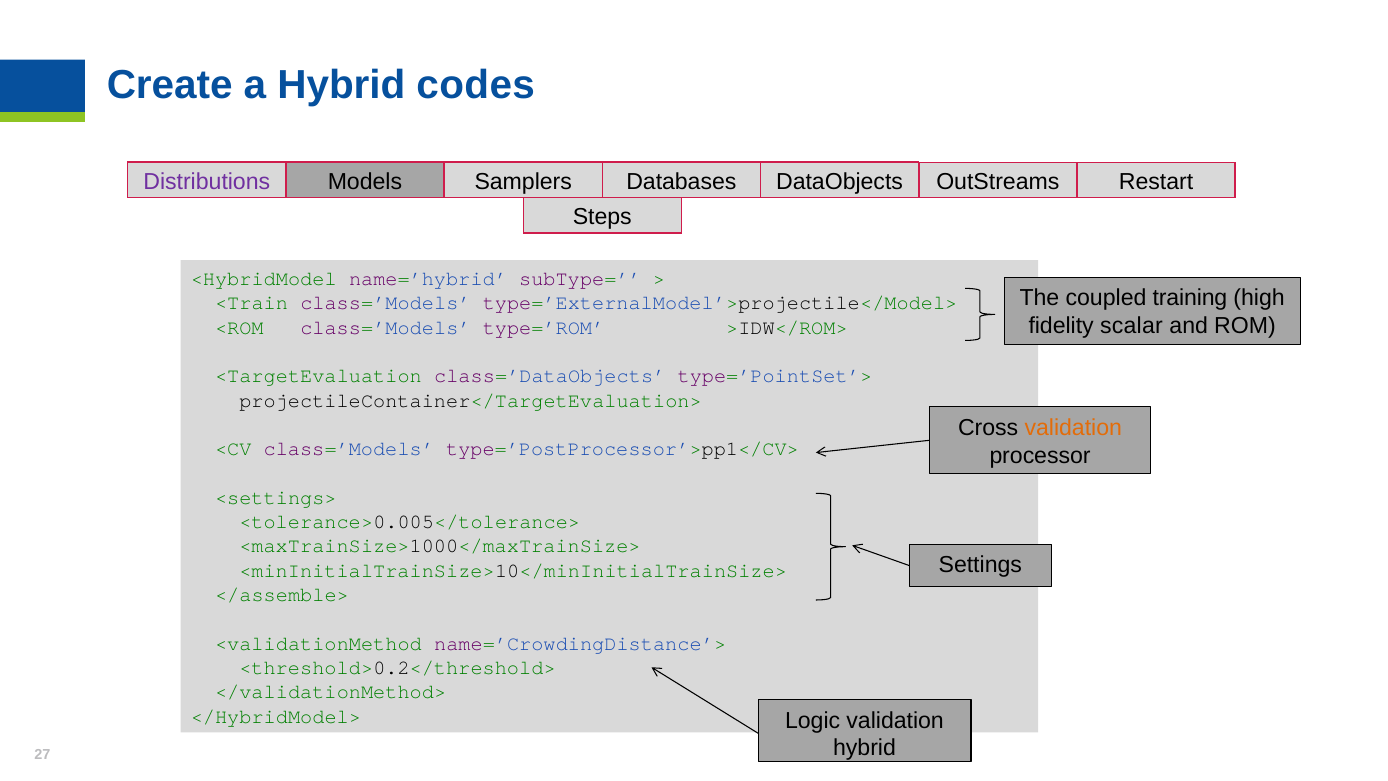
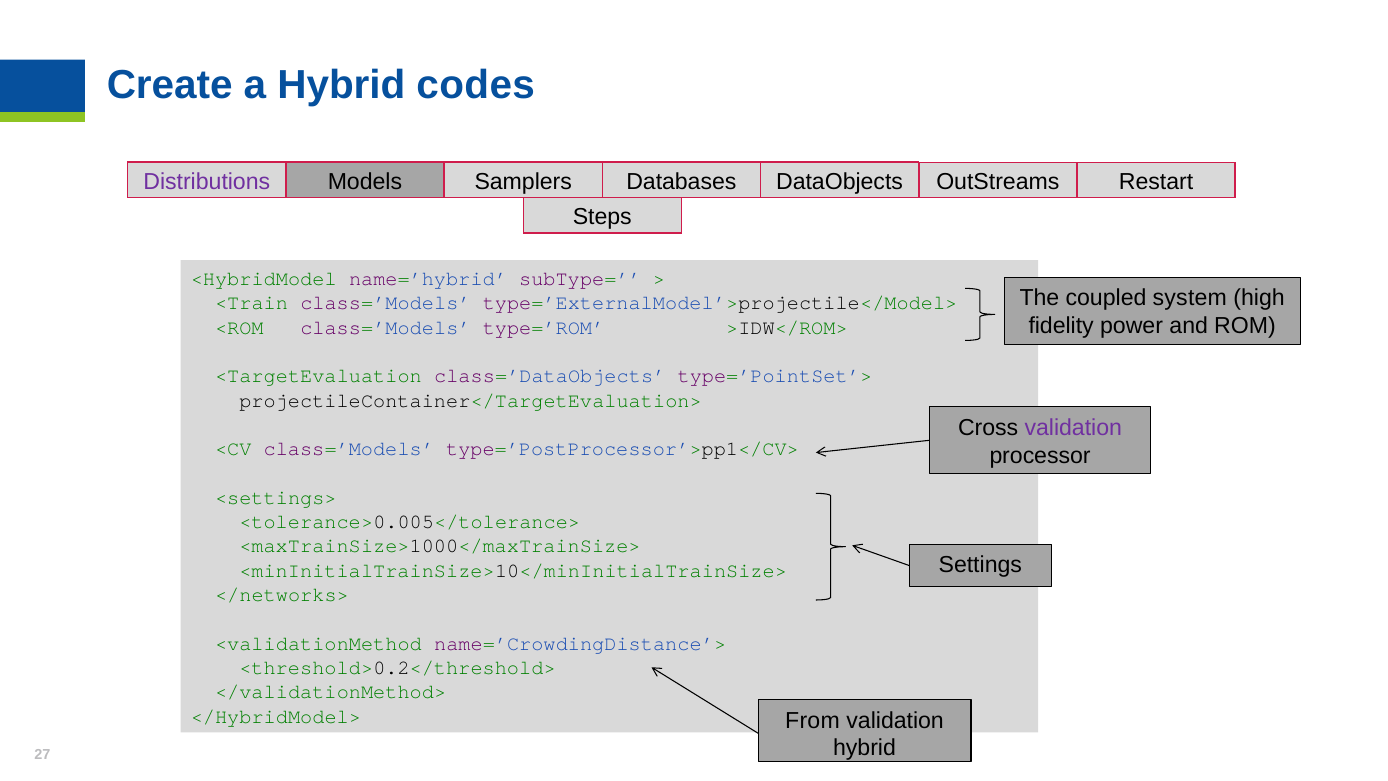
training: training -> system (1190, 298)
scalar: scalar -> power (1132, 326)
validation colour: orange -> purple (1073, 427)
</assemble>: </assemble> -> </networks> (282, 595)
Logic: Logic -> From (812, 720)
